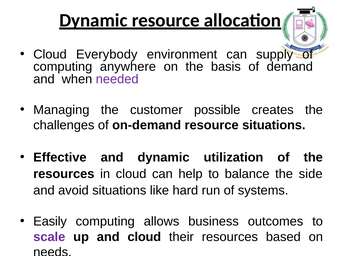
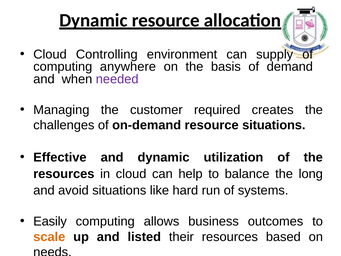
Everybody: Everybody -> Controlling (107, 54)
possible: possible -> required (217, 110)
side: side -> long (311, 174)
scale colour: purple -> orange (49, 237)
and cloud: cloud -> listed (144, 237)
